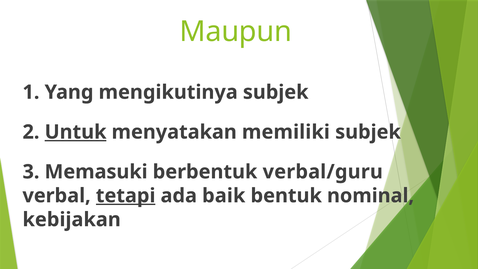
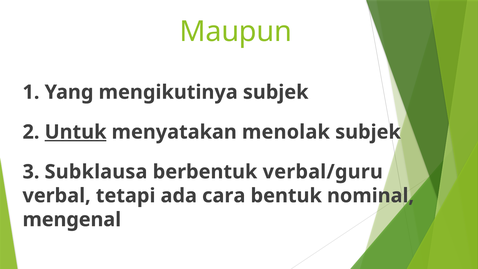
memiliki: memiliki -> menolak (286, 132)
Memasuki: Memasuki -> Subklausa (96, 172)
tetapi underline: present -> none (126, 196)
baik: baik -> cara (224, 196)
kebijakan: kebijakan -> mengenal (72, 220)
